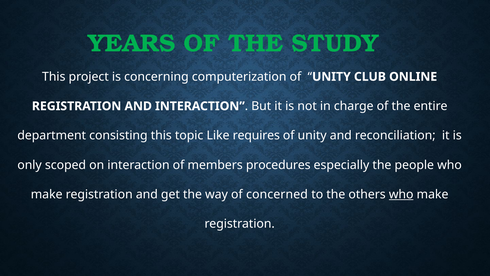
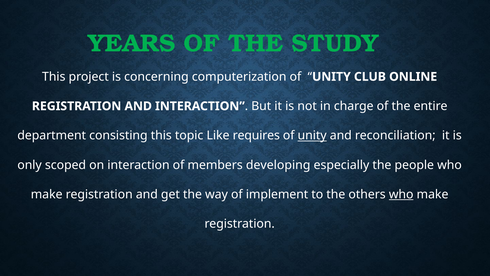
unity underline: none -> present (312, 135)
procedures: procedures -> developing (278, 165)
concerned: concerned -> implement (277, 194)
